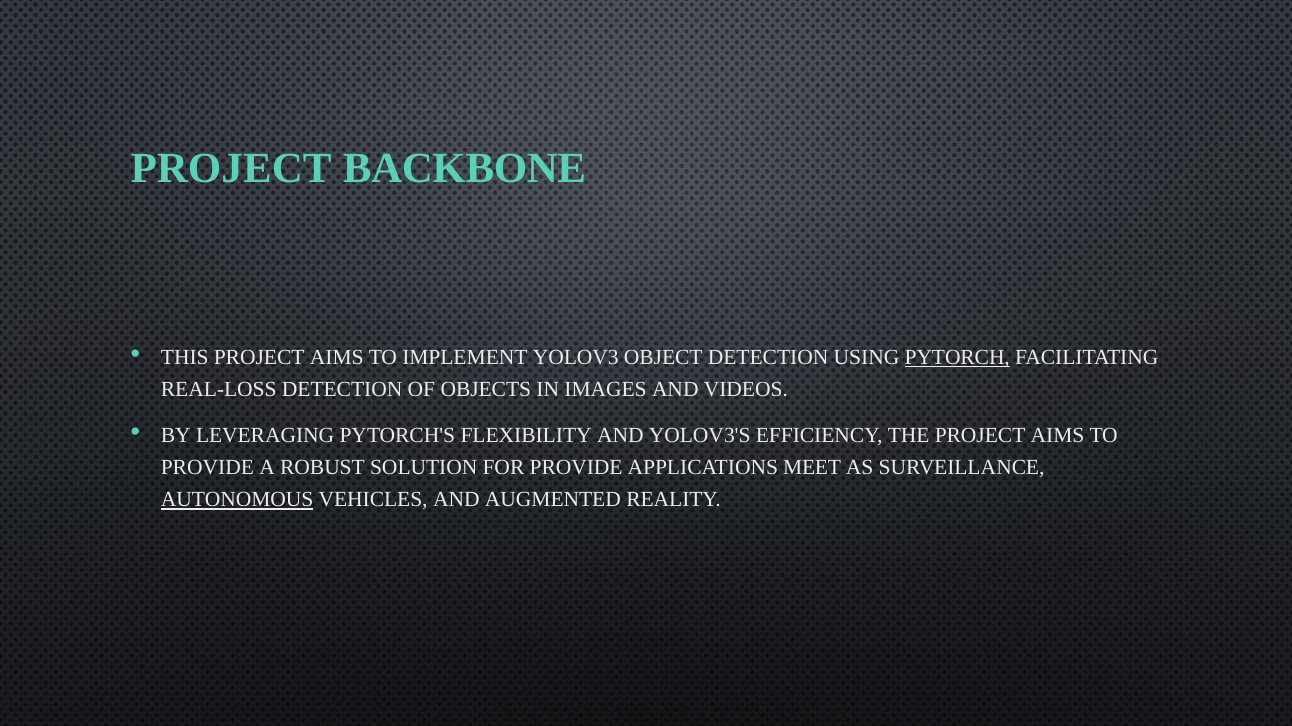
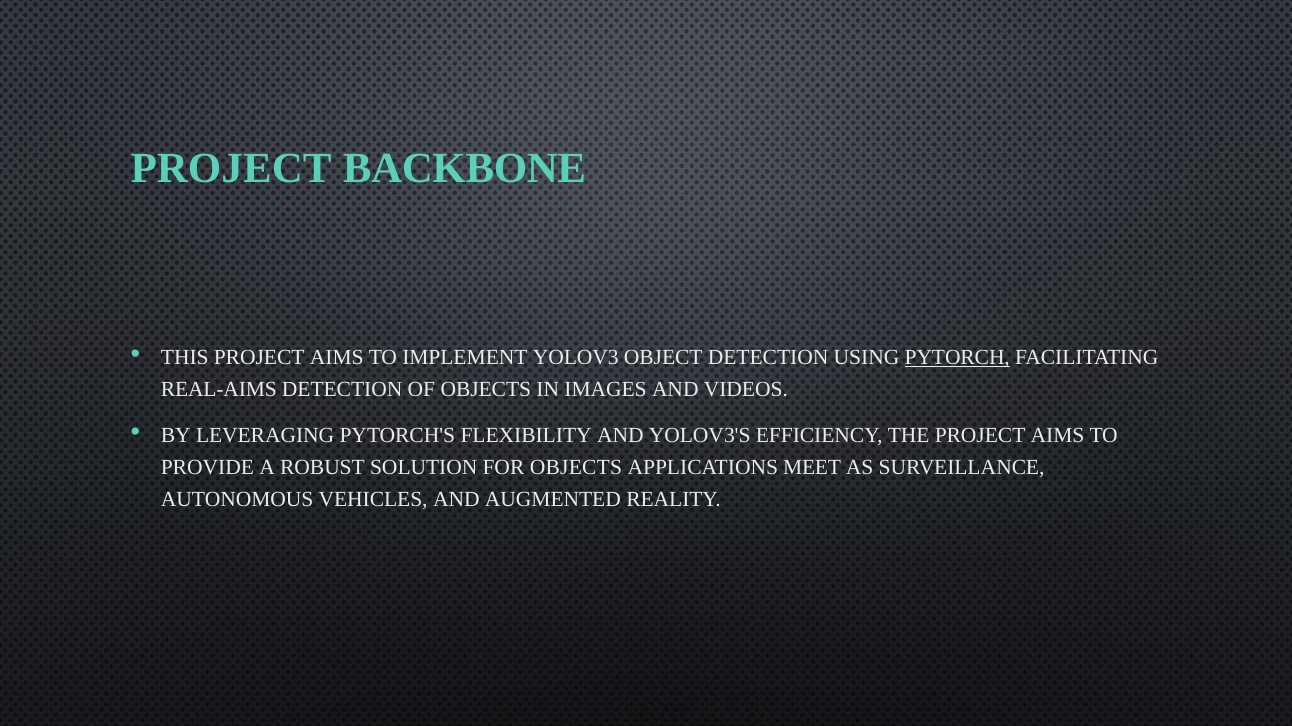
REAL-LOSS: REAL-LOSS -> REAL-AIMS (219, 390)
FOR PROVIDE: PROVIDE -> OBJECTS (576, 468)
AUTONOMOUS underline: present -> none (237, 500)
